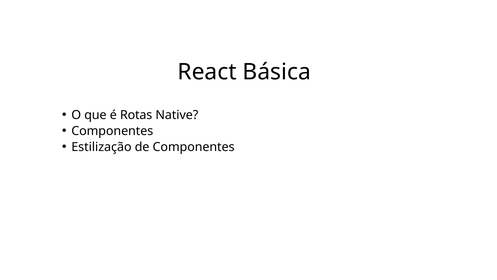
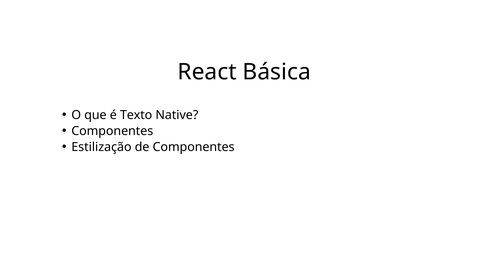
Rotas: Rotas -> Texto (136, 115)
